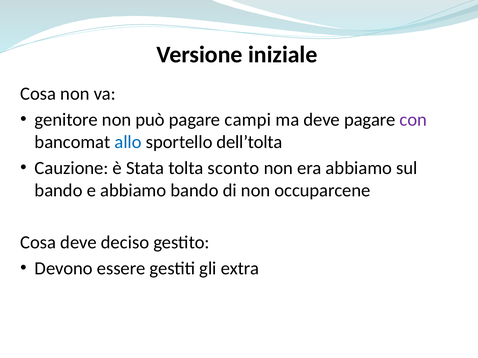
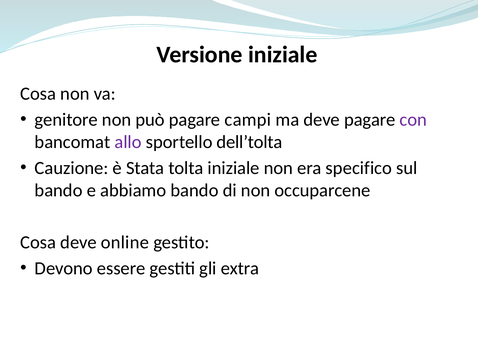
allo colour: blue -> purple (128, 142)
tolta sconto: sconto -> iniziale (234, 168)
era abbiamo: abbiamo -> specifico (359, 168)
deciso: deciso -> online (125, 243)
